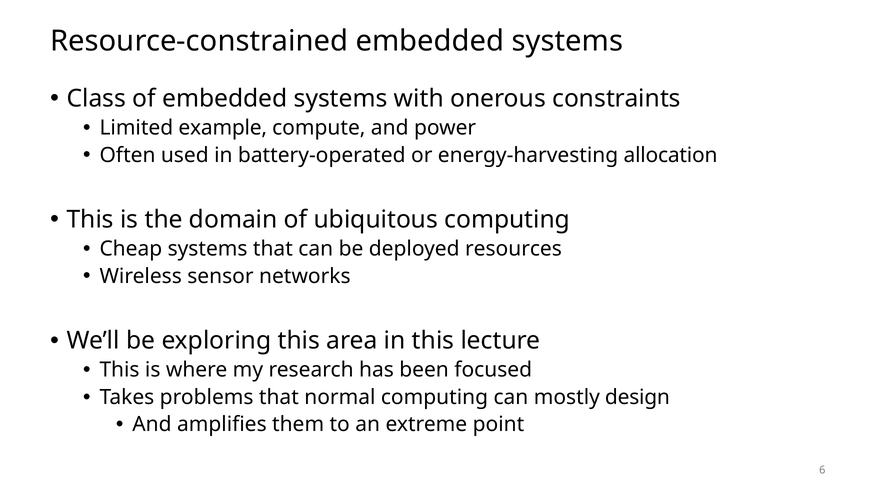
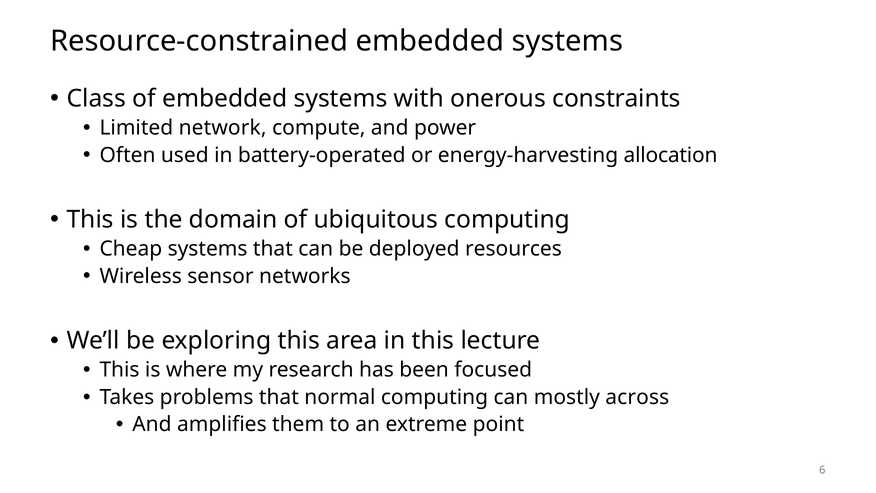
example: example -> network (223, 128)
design: design -> across (637, 397)
